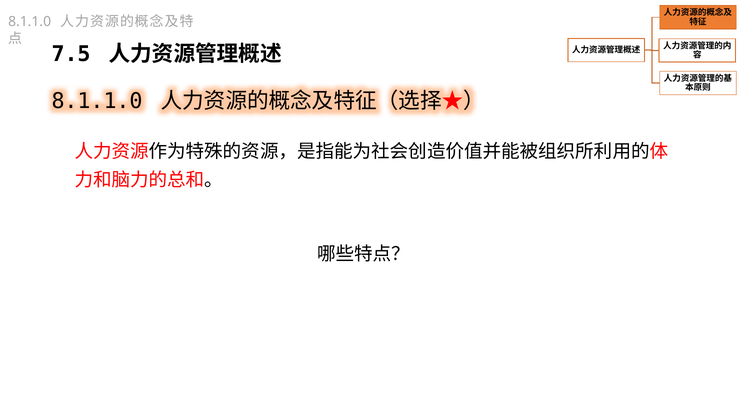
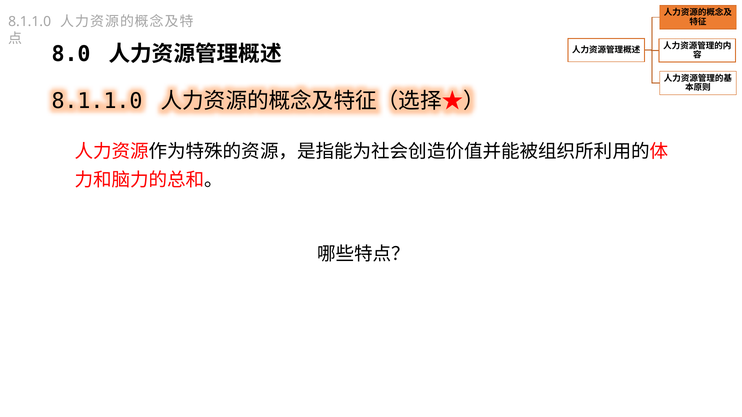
7.5: 7.5 -> 8.0 (71, 54)
